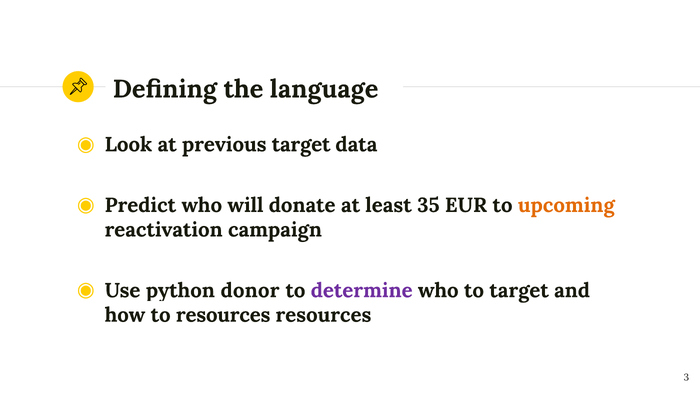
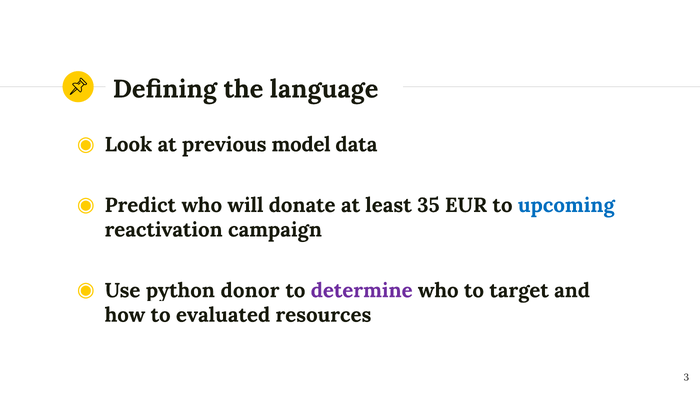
previous target: target -> model (301, 144)
upcoming colour: orange -> blue (566, 205)
to resources: resources -> evaluated (223, 315)
